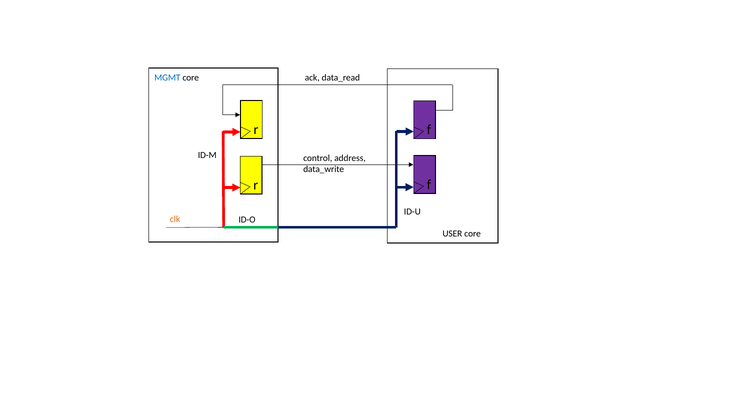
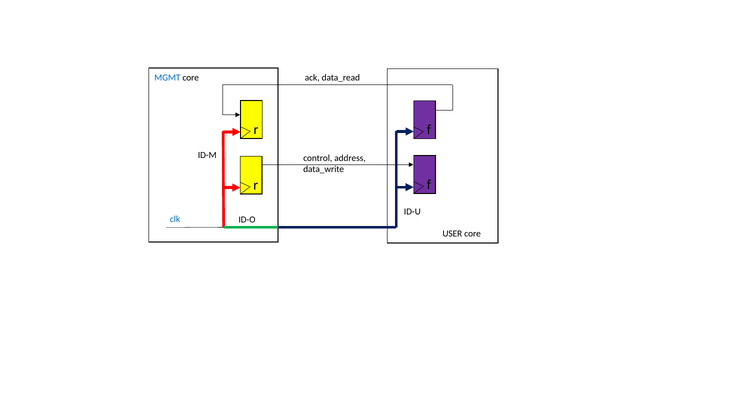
clk colour: orange -> blue (175, 219)
